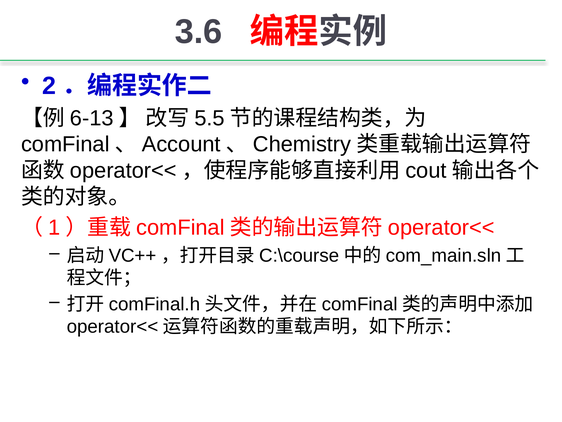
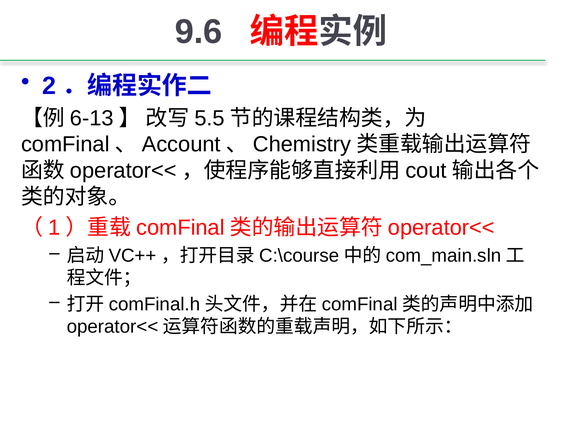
3.6: 3.6 -> 9.6 (199, 32)
